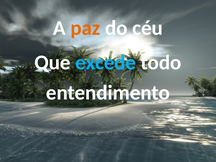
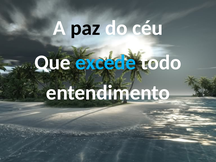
paz colour: orange -> black (85, 28)
